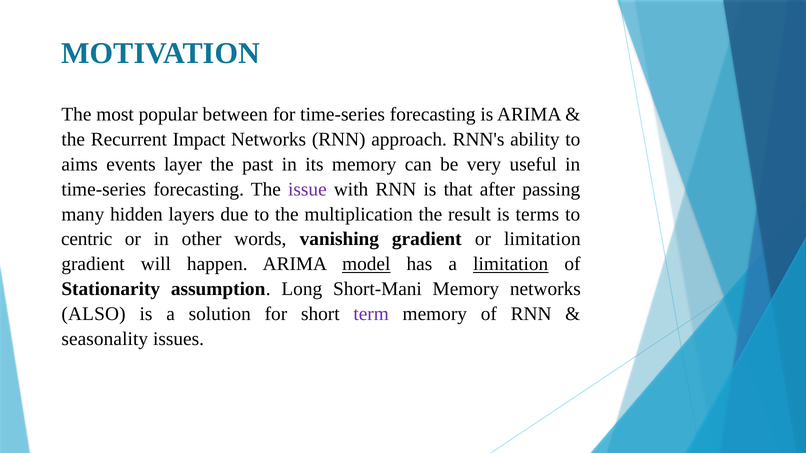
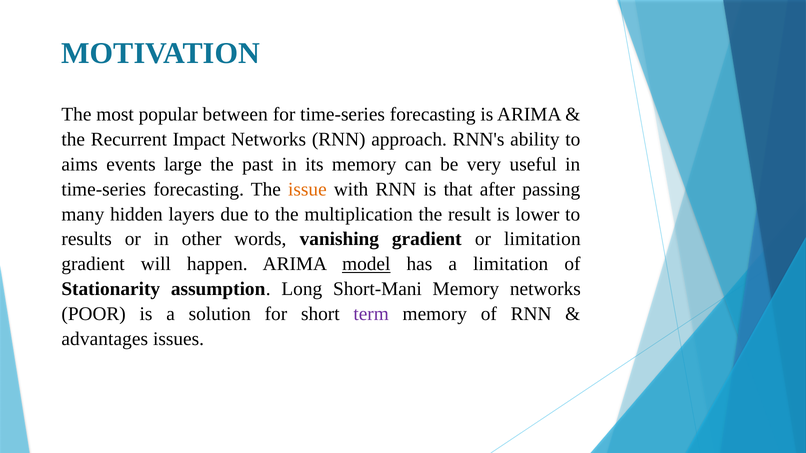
layer: layer -> large (183, 164)
issue colour: purple -> orange (307, 189)
terms: terms -> lower (537, 214)
centric: centric -> results (87, 239)
limitation underline: present -> none (511, 264)
ALSO: ALSO -> POOR (94, 314)
seasonality: seasonality -> advantages (105, 339)
